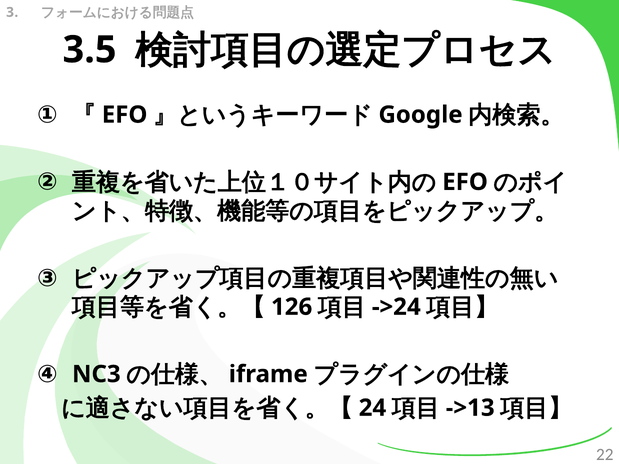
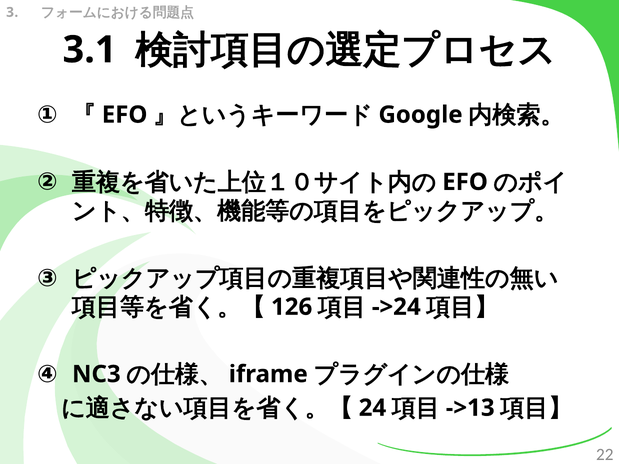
3.5: 3.5 -> 3.1 (90, 50)
